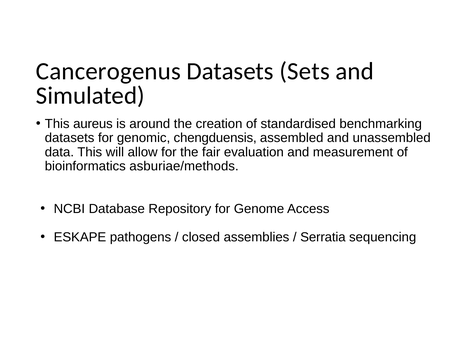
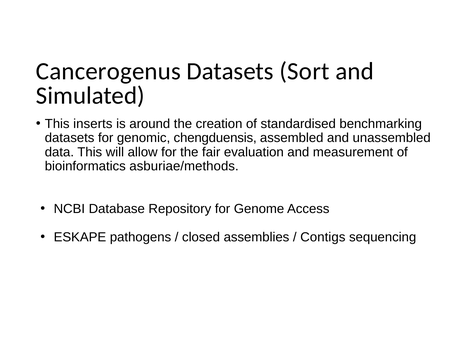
Sets: Sets -> Sort (305, 71)
aureus: aureus -> inserts (93, 124)
Serratia: Serratia -> Contigs (323, 237)
